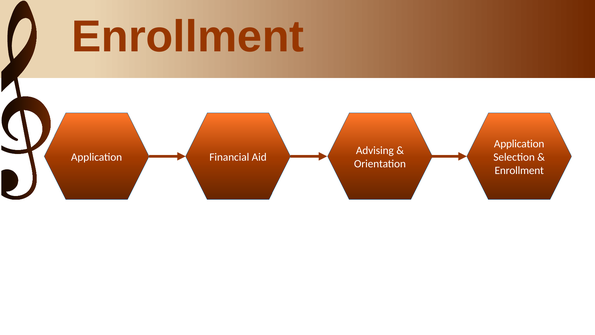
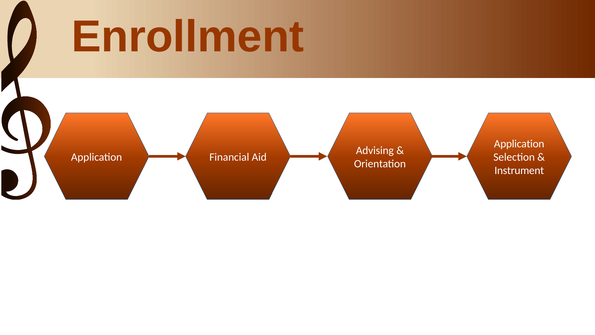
Enrollment: Enrollment -> Instrument (519, 170)
